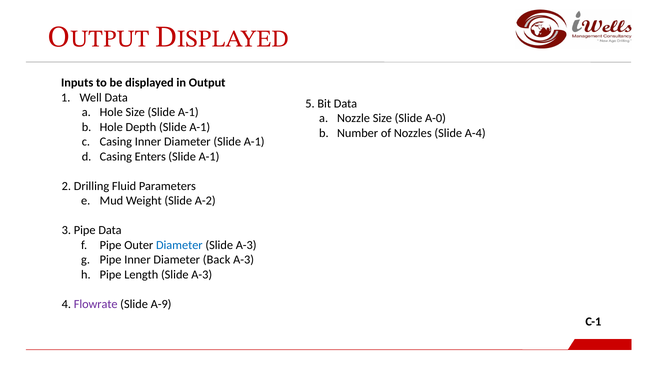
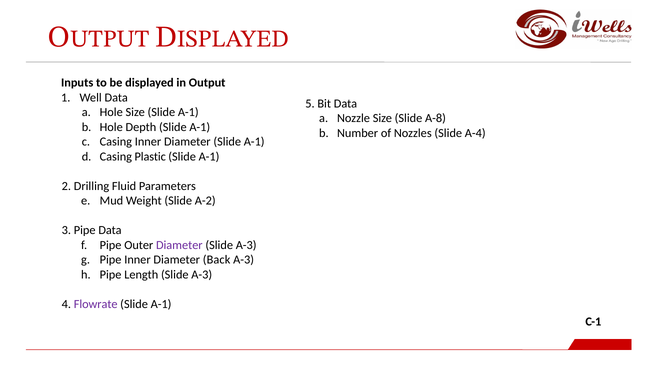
A-0: A-0 -> A-8 (435, 118)
Enters: Enters -> Plastic (150, 157)
Diameter colour: blue -> purple (179, 246)
A-9: A-9 -> A-1 (161, 305)
